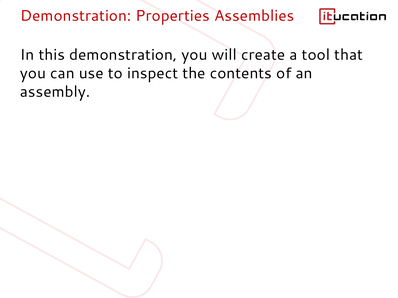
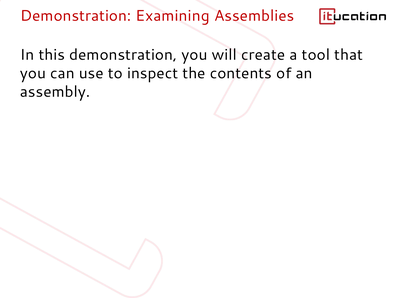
Properties: Properties -> Examining (173, 16)
